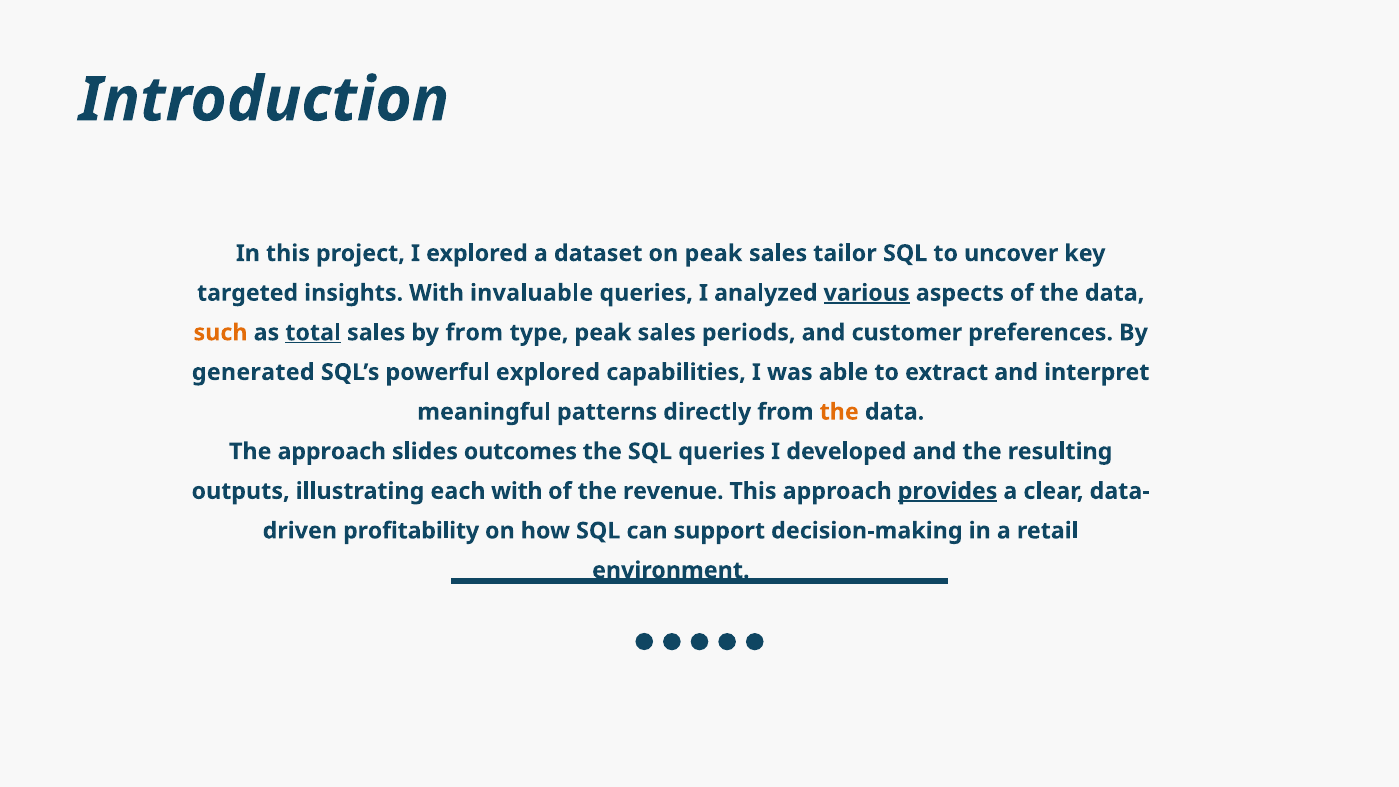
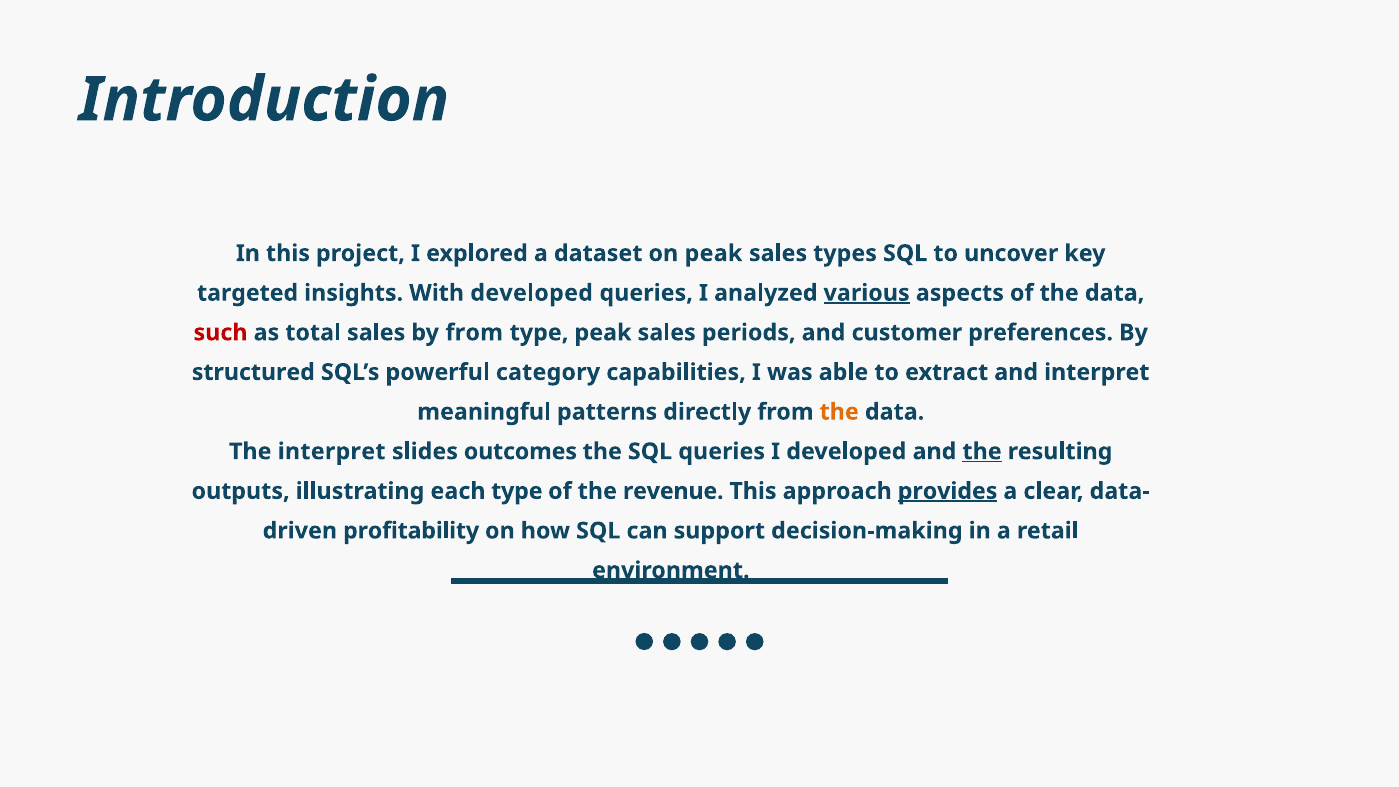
tailor: tailor -> types (845, 253)
With invaluable: invaluable -> developed (532, 293)
such colour: orange -> red (220, 333)
total underline: present -> none (313, 333)
generated: generated -> structured (253, 372)
powerful explored: explored -> category (548, 372)
The approach: approach -> interpret (332, 451)
the underline: none -> present (982, 451)
each with: with -> type (517, 491)
